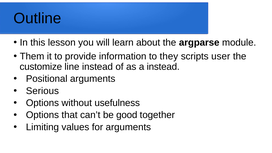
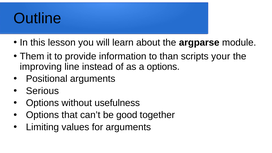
they: they -> than (169, 56)
user: user -> your (221, 56)
customize: customize -> improving (41, 67)
a instead: instead -> options (163, 67)
